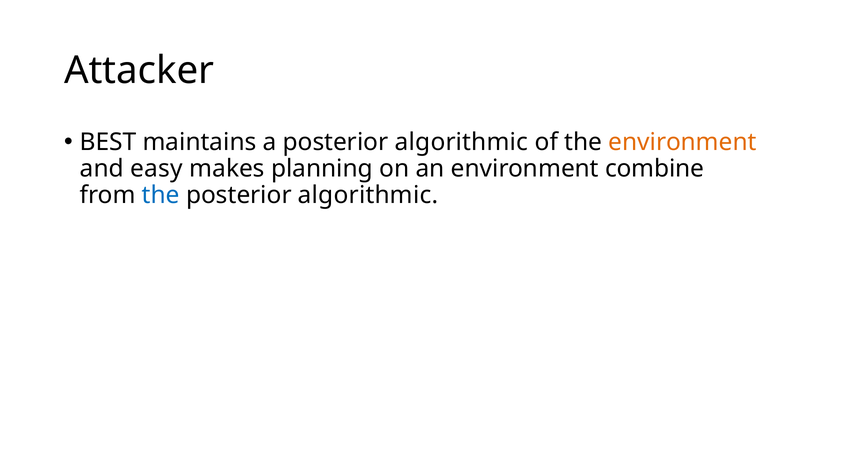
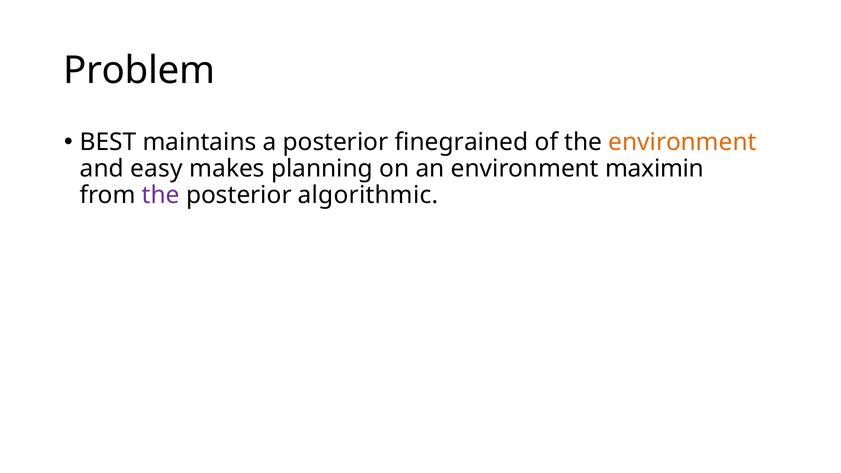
Attacker: Attacker -> Problem (139, 71)
a posterior algorithmic: algorithmic -> finegrained (462, 142)
combine: combine -> maximin (655, 169)
the colour: blue -> purple (161, 195)
